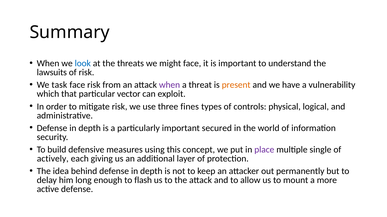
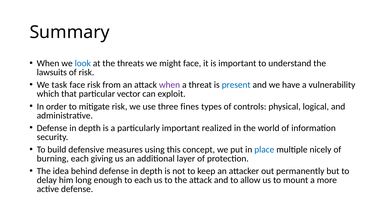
present colour: orange -> blue (236, 85)
secured: secured -> realized (217, 128)
place colour: purple -> blue (264, 150)
single: single -> nicely (321, 150)
actively: actively -> burning (53, 159)
to flash: flash -> each (143, 181)
